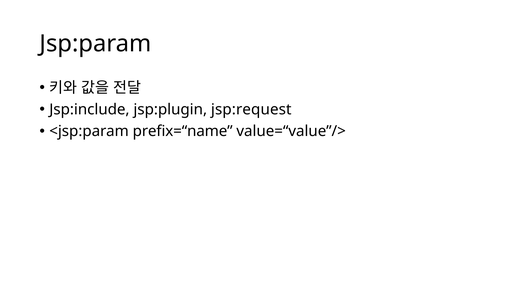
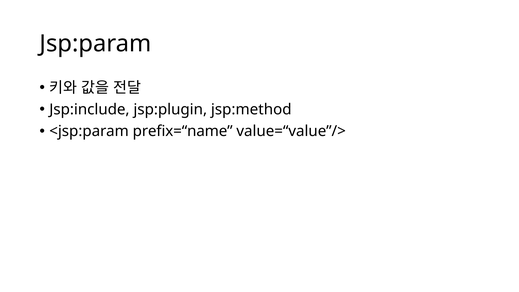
jsp:request: jsp:request -> jsp:method (251, 110)
